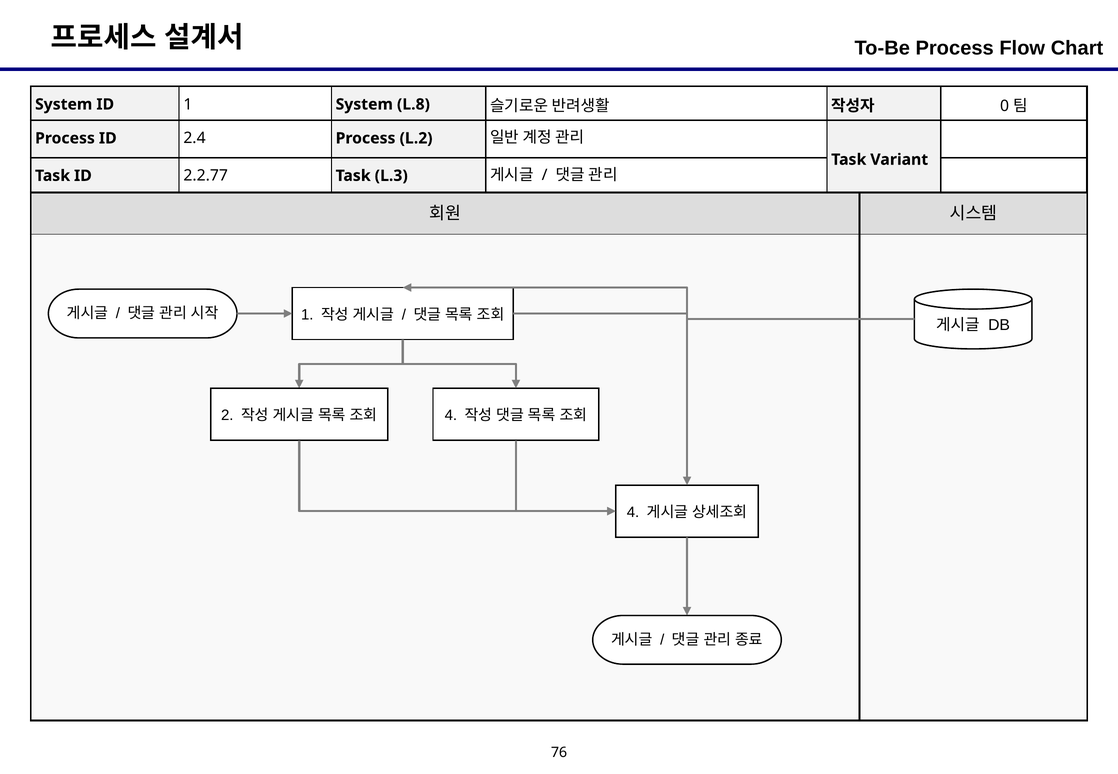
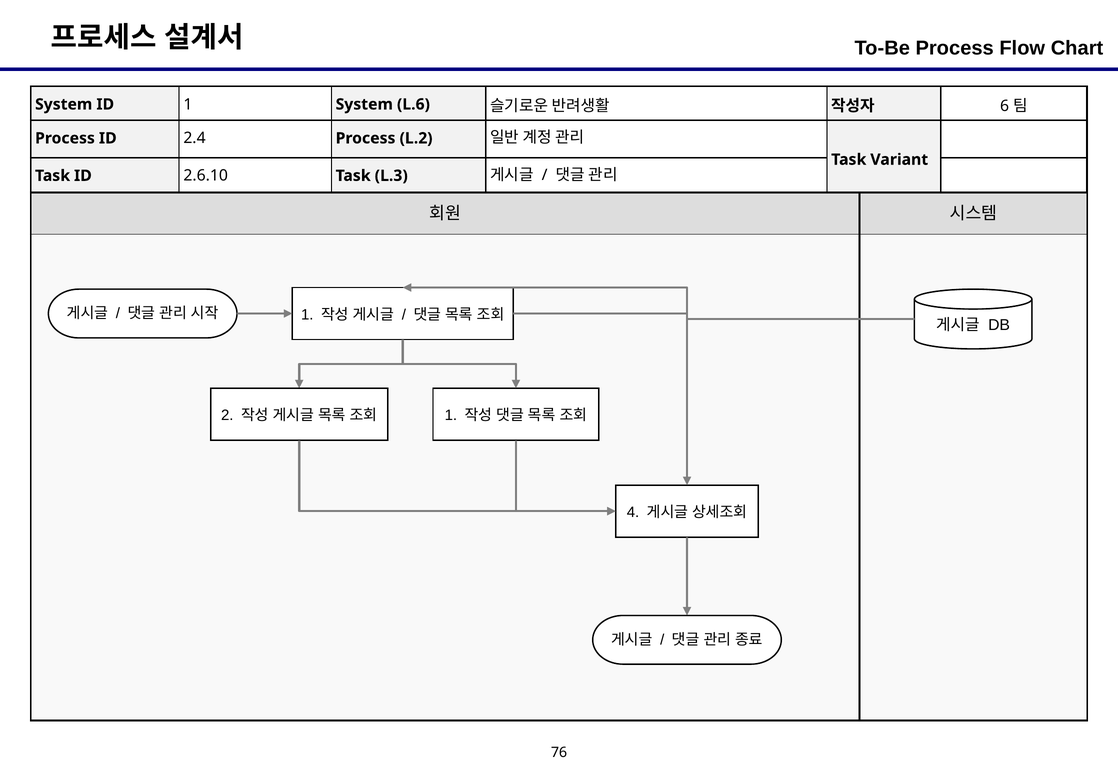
L.8: L.8 -> L.6 (413, 104)
0: 0 -> 6 (1005, 106)
2.2.77: 2.2.77 -> 2.6.10 (206, 176)
4: 4 -> 1 (451, 415)
